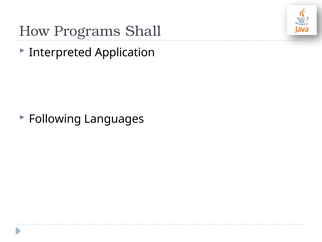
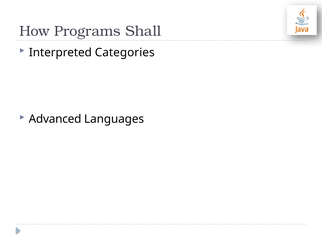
Application: Application -> Categories (125, 52)
Following: Following -> Advanced (55, 119)
